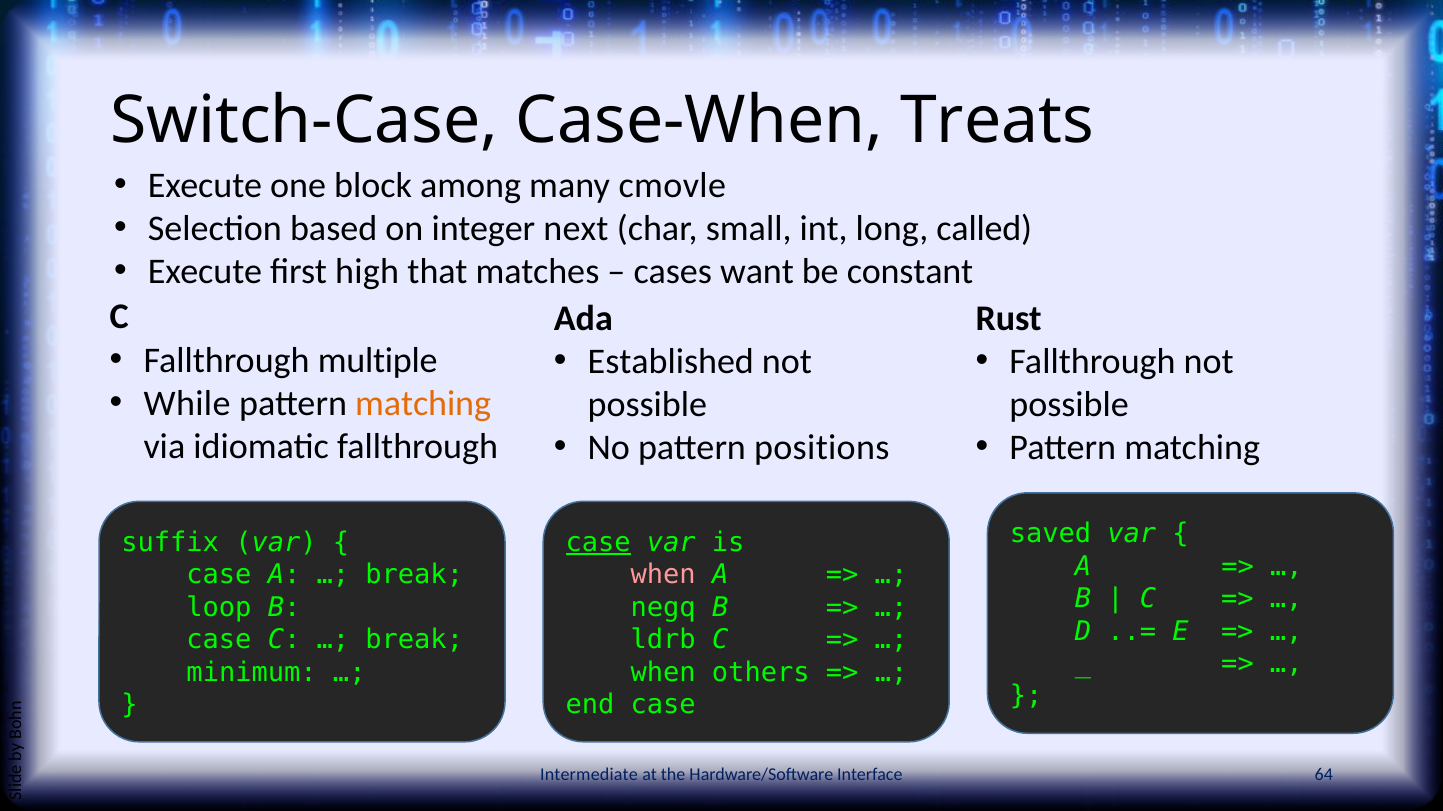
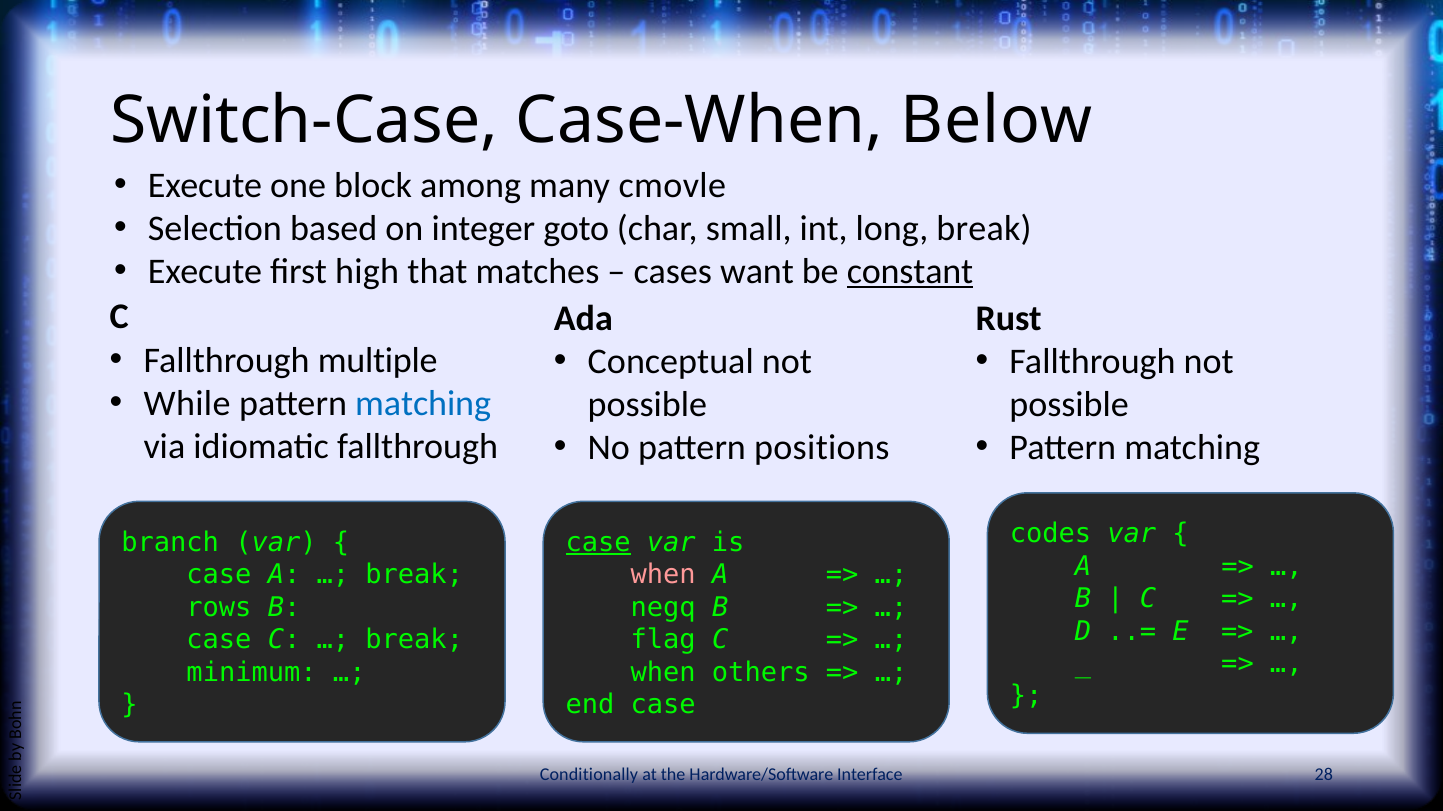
Treats: Treats -> Below (997, 121)
next: next -> goto (576, 229)
long called: called -> break (984, 229)
constant underline: none -> present (910, 272)
Established: Established -> Conceptual (671, 362)
matching colour: orange -> blue (423, 404)
saved: saved -> codes (1050, 534)
suffix: suffix -> branch (170, 543)
loop: loop -> rows (219, 608)
ldrb: ldrb -> flag (663, 640)
Intermediate: Intermediate -> Conditionally (589, 775)
64: 64 -> 28 (1324, 775)
